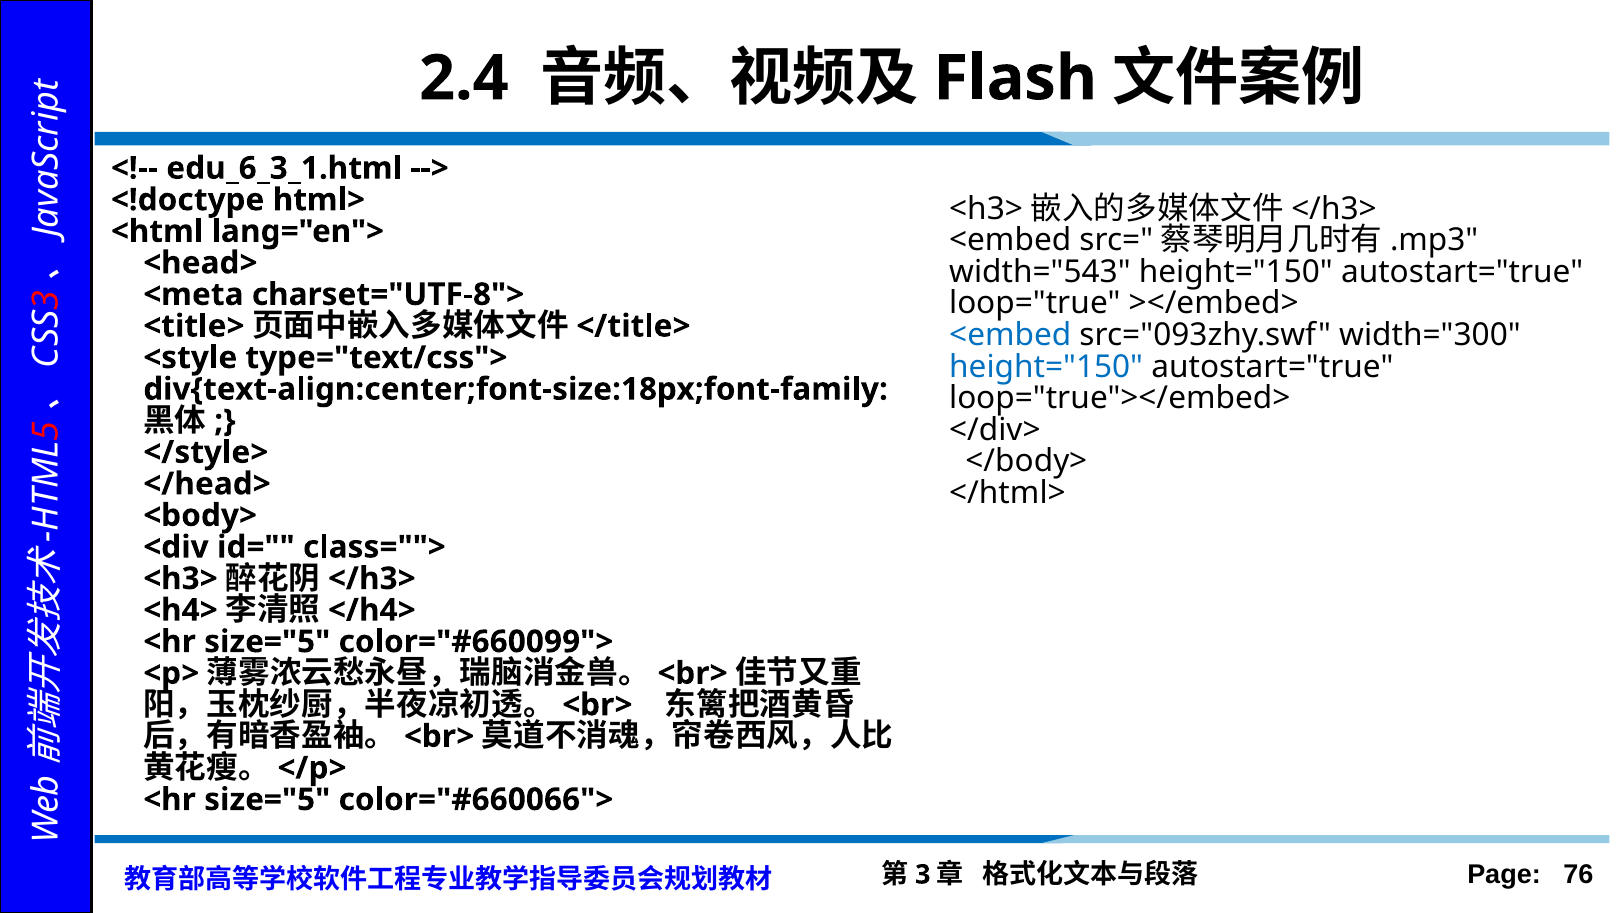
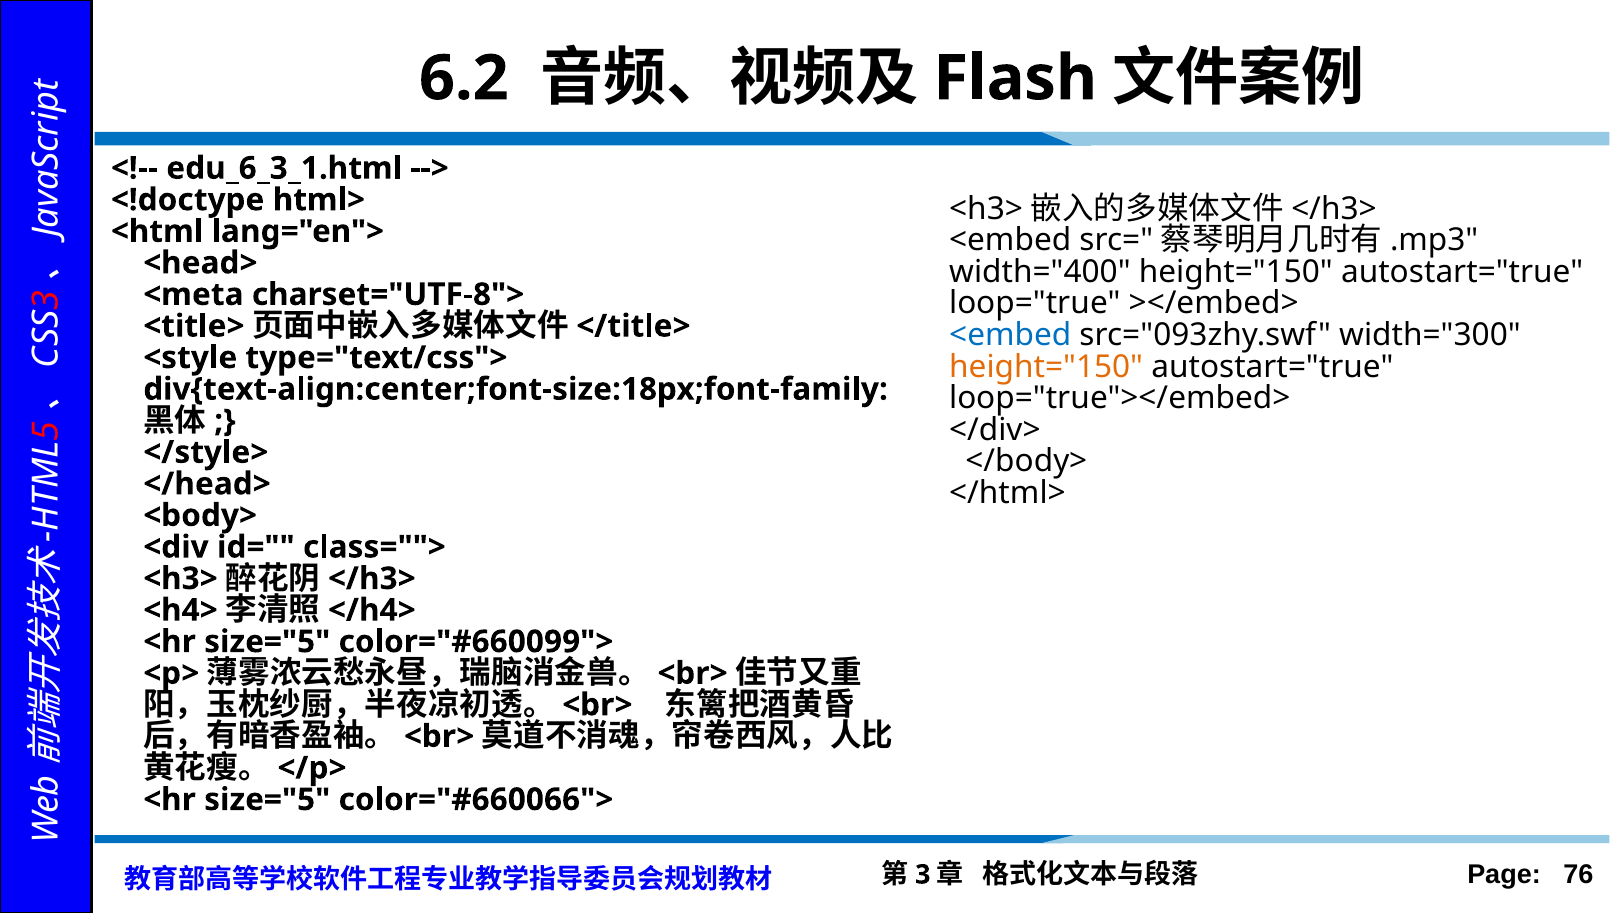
2.4: 2.4 -> 6.2 (464, 78)
width="543: width="543 -> width="400 (1040, 272)
height="150 colour: blue -> orange (1046, 367)
